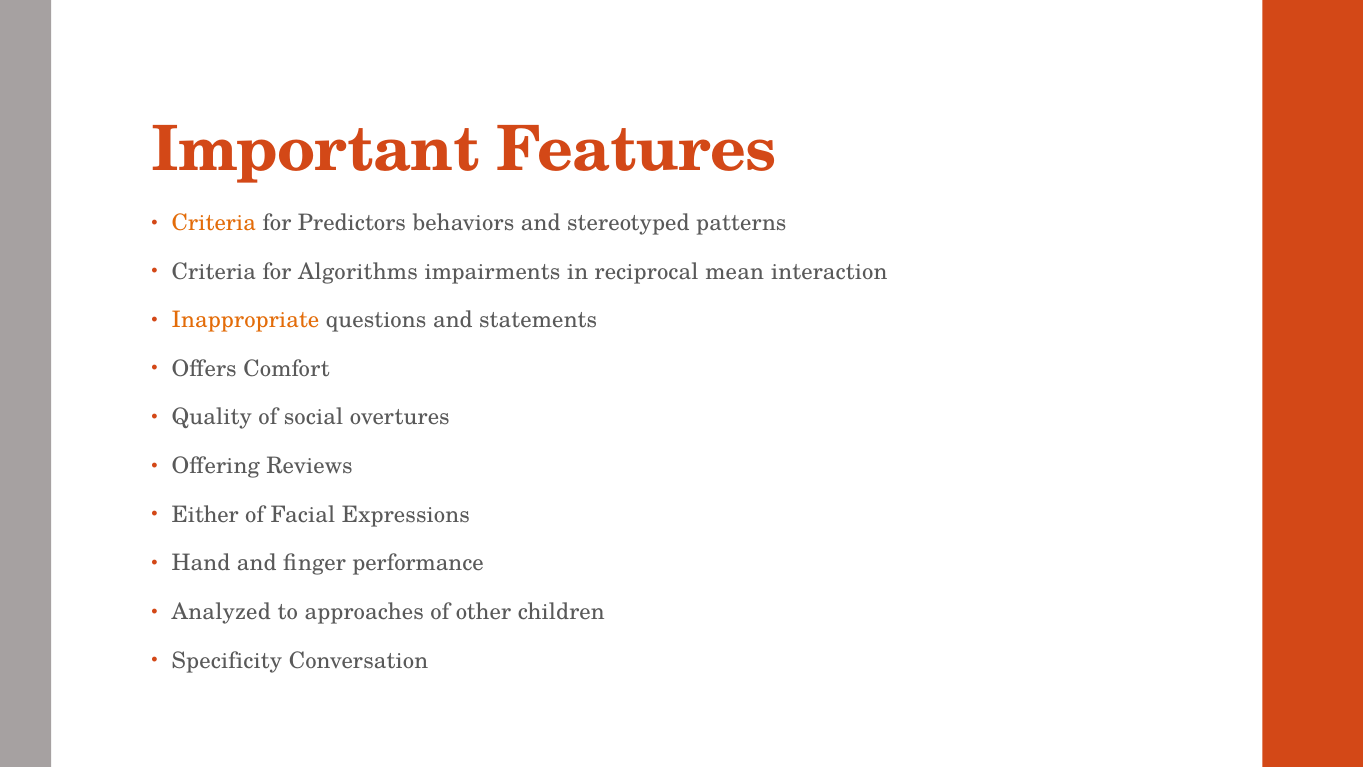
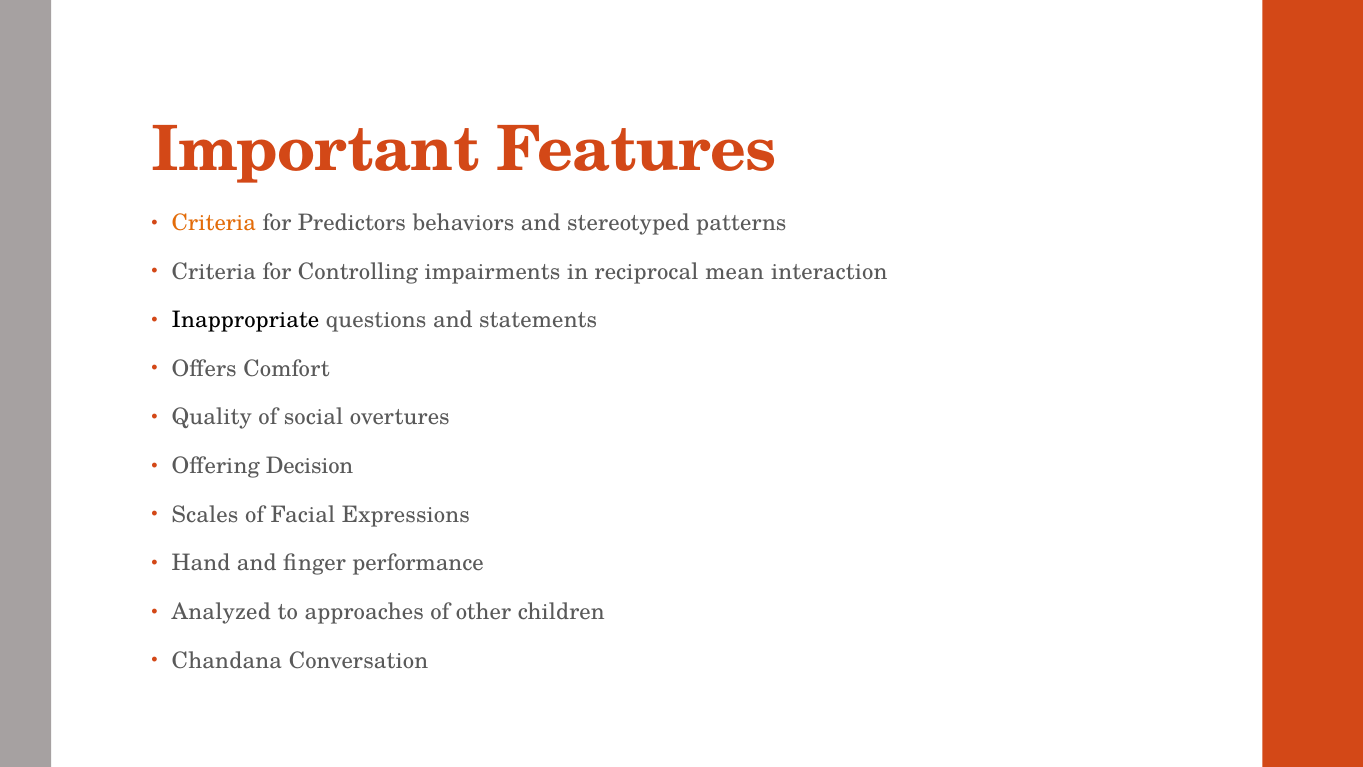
Algorithms: Algorithms -> Controlling (358, 271)
Inappropriate colour: orange -> black (246, 320)
Reviews: Reviews -> Decision (310, 466)
Either: Either -> Scales (205, 514)
Specificity: Specificity -> Chandana (227, 660)
